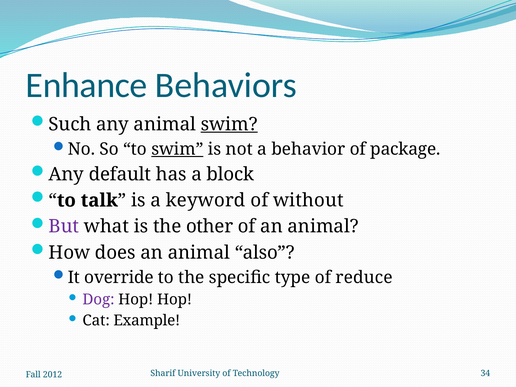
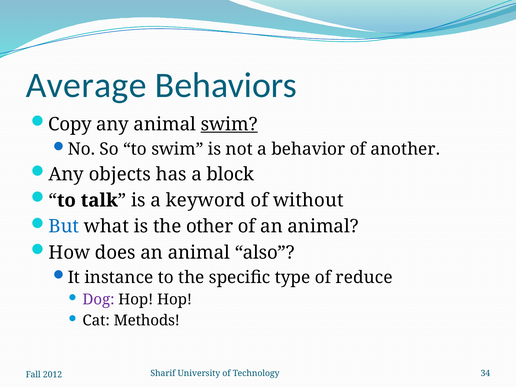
Enhance: Enhance -> Average (86, 85)
Such: Such -> Copy (70, 124)
swim underline: present -> none (177, 149)
package: package -> another (405, 149)
default: default -> objects (120, 174)
But colour: purple -> blue (64, 226)
override: override -> instance (119, 277)
Example: Example -> Methods (147, 321)
